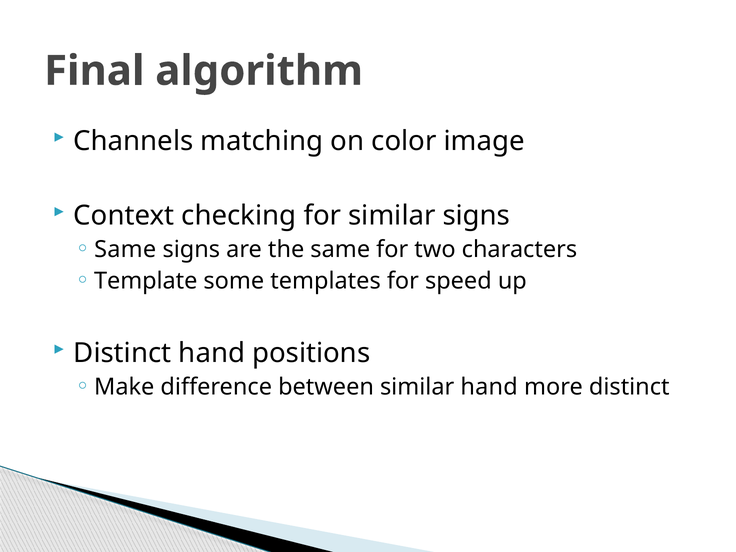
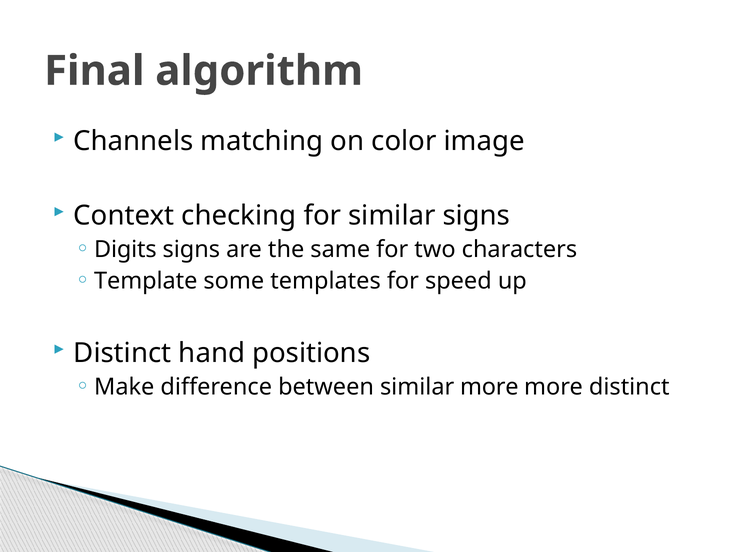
Same: Same -> Digits (125, 250)
similar hand: hand -> more (489, 387)
